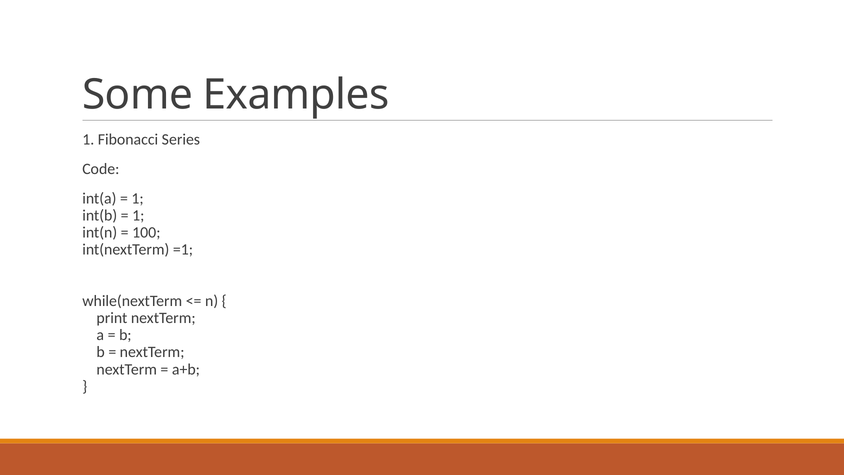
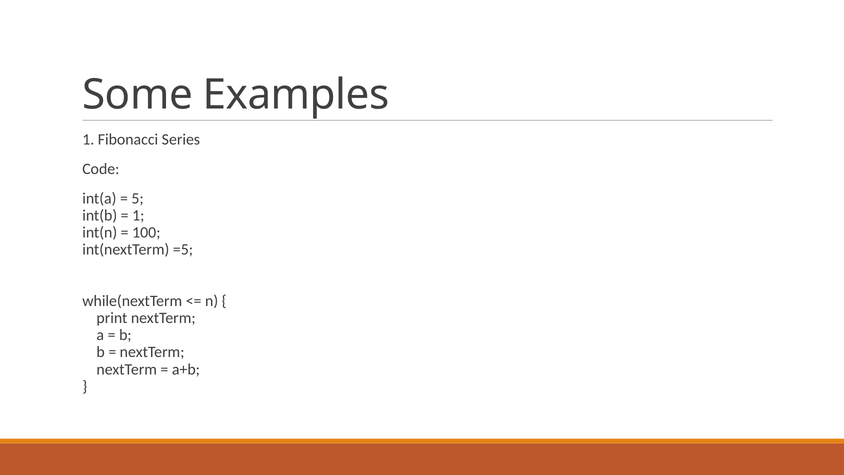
1: 1 -> 5 (138, 198)
=1: =1 -> =5 (183, 249)
